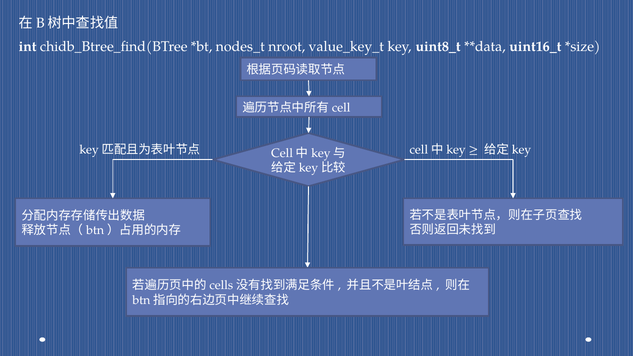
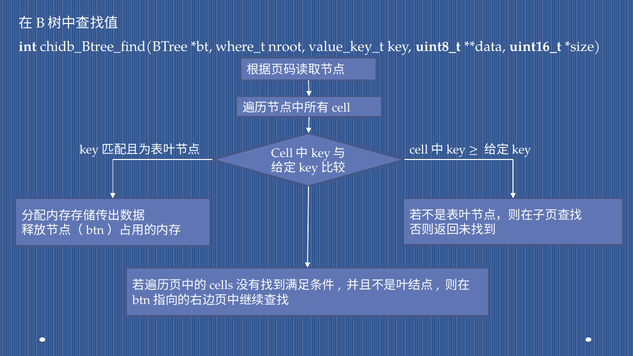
nodes_t: nodes_t -> where_t (240, 47)
